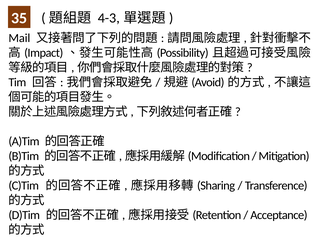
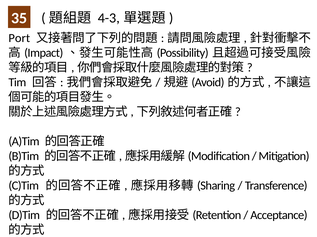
Mail: Mail -> Port (19, 38)
